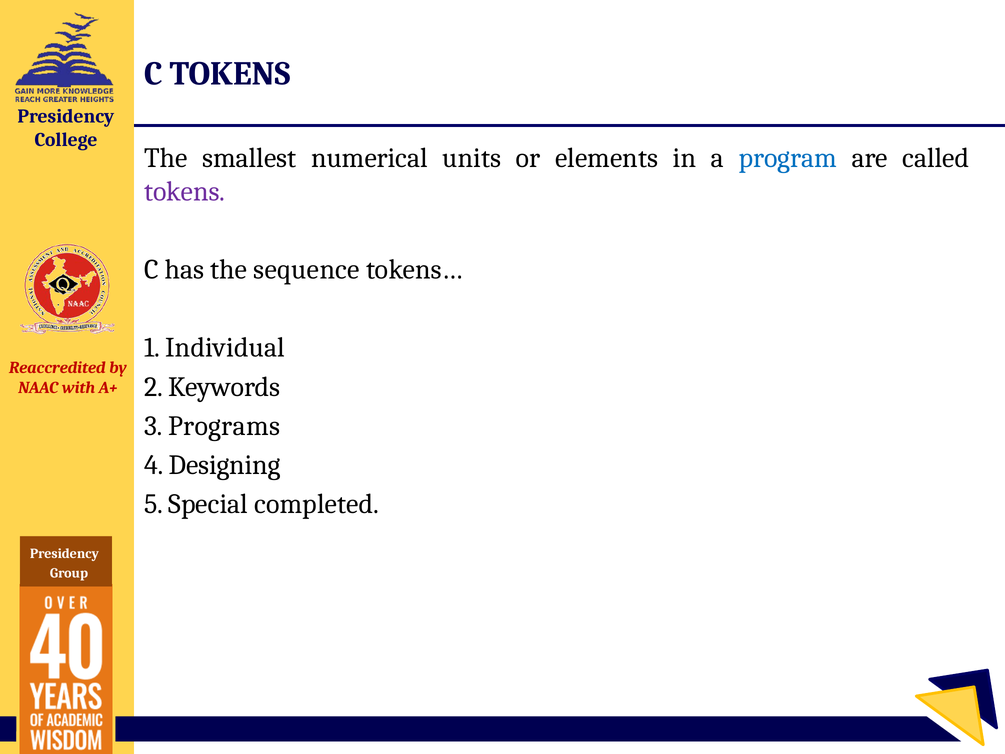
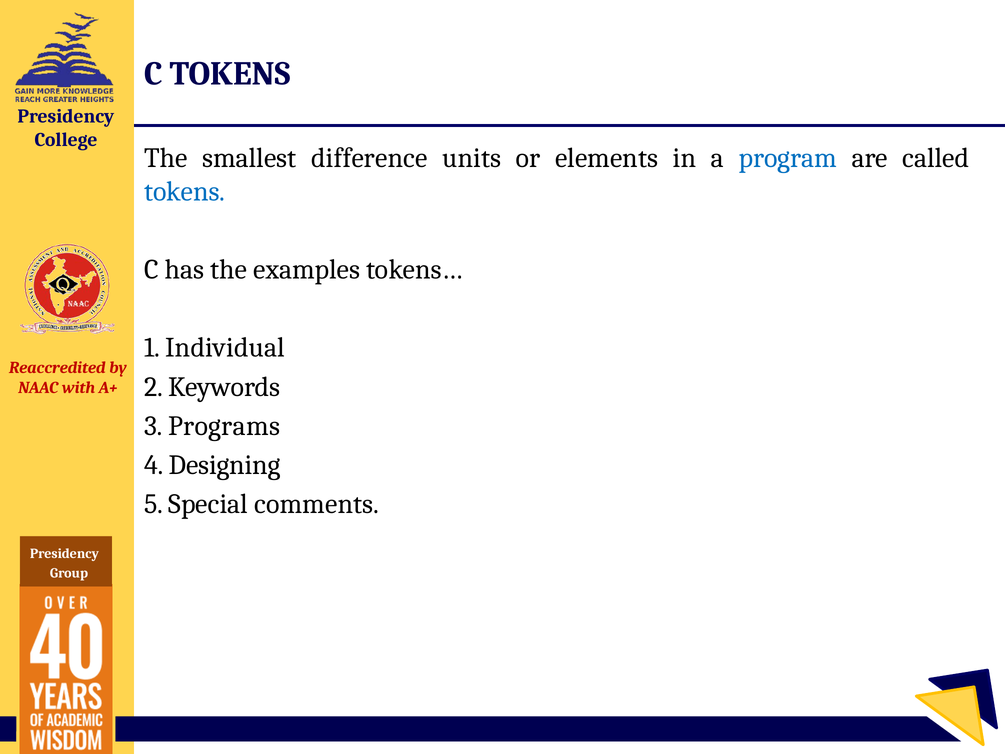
numerical: numerical -> difference (369, 158)
tokens colour: purple -> blue (185, 191)
sequence: sequence -> examples (307, 269)
completed: completed -> comments (317, 504)
